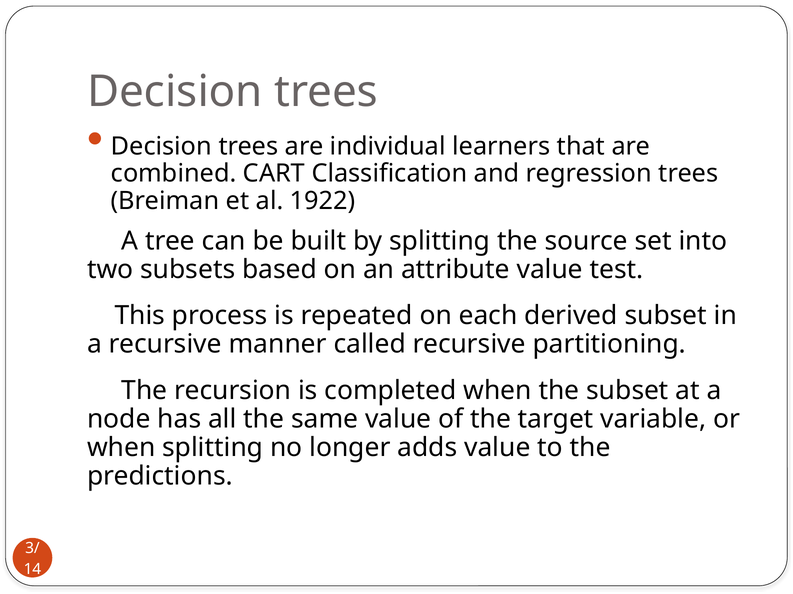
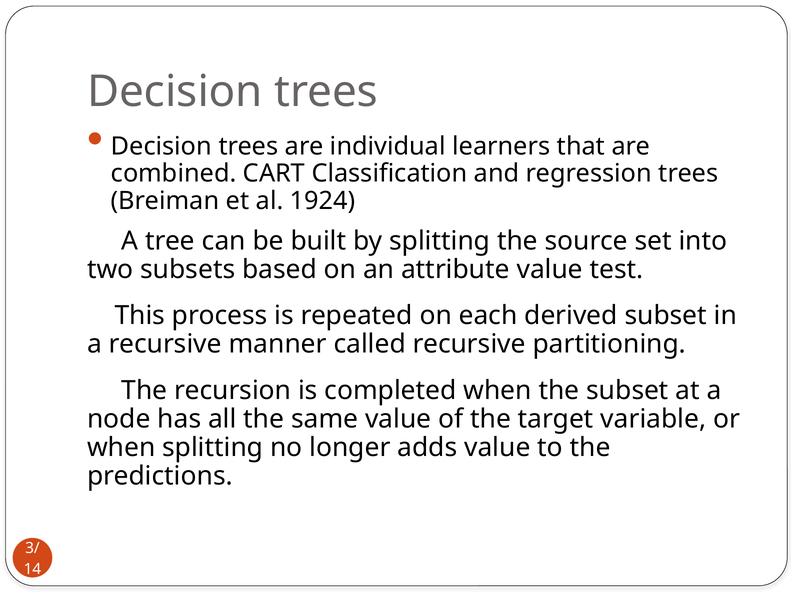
1922: 1922 -> 1924 (323, 201)
